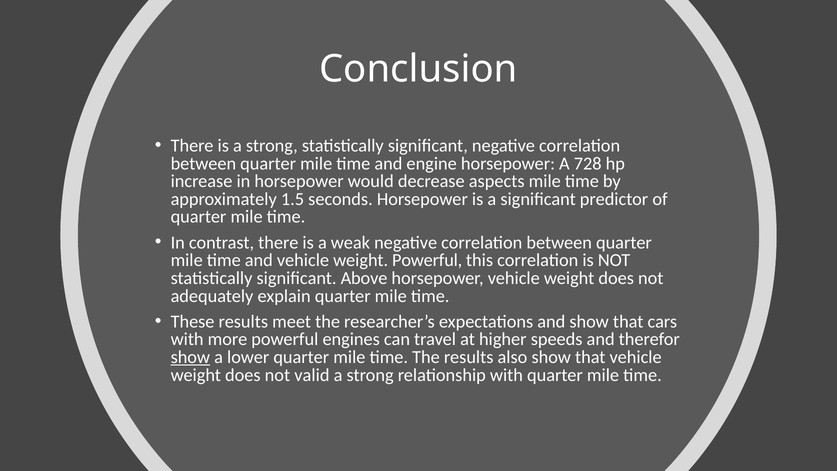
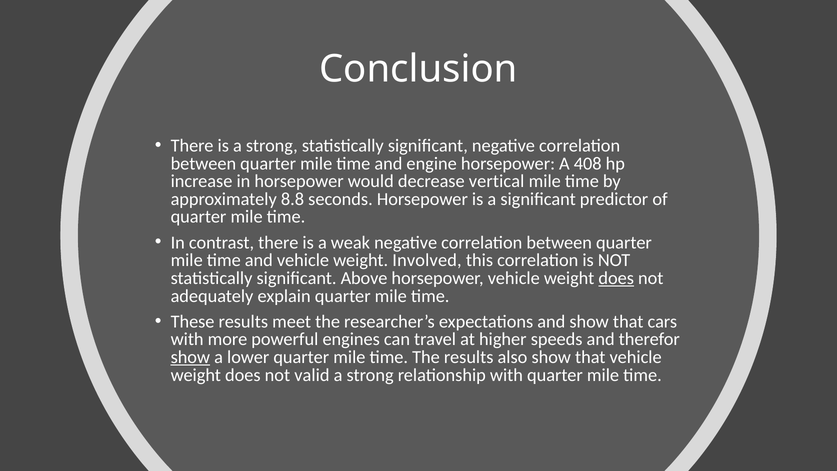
728: 728 -> 408 (588, 163)
aspects: aspects -> vertical (497, 181)
1.5: 1.5 -> 8.8 (293, 199)
weight Powerful: Powerful -> Involved (427, 260)
does underline: none -> present (616, 278)
